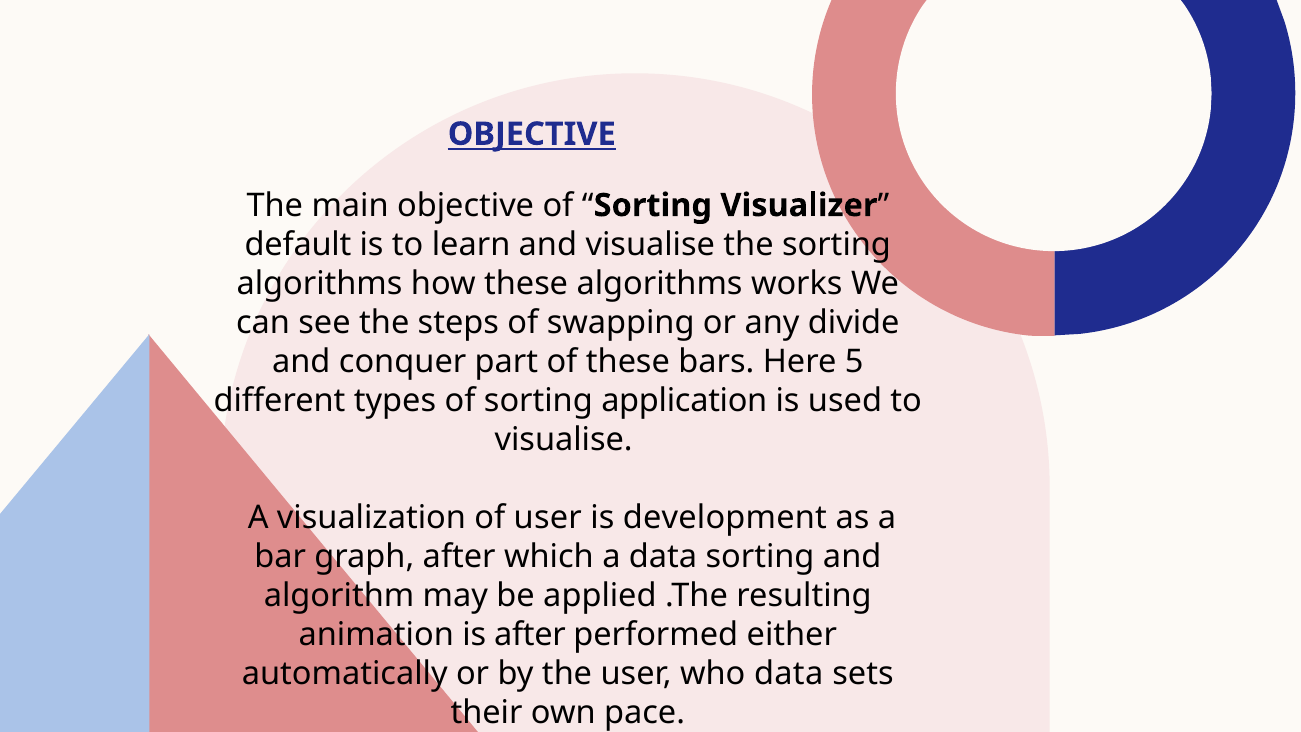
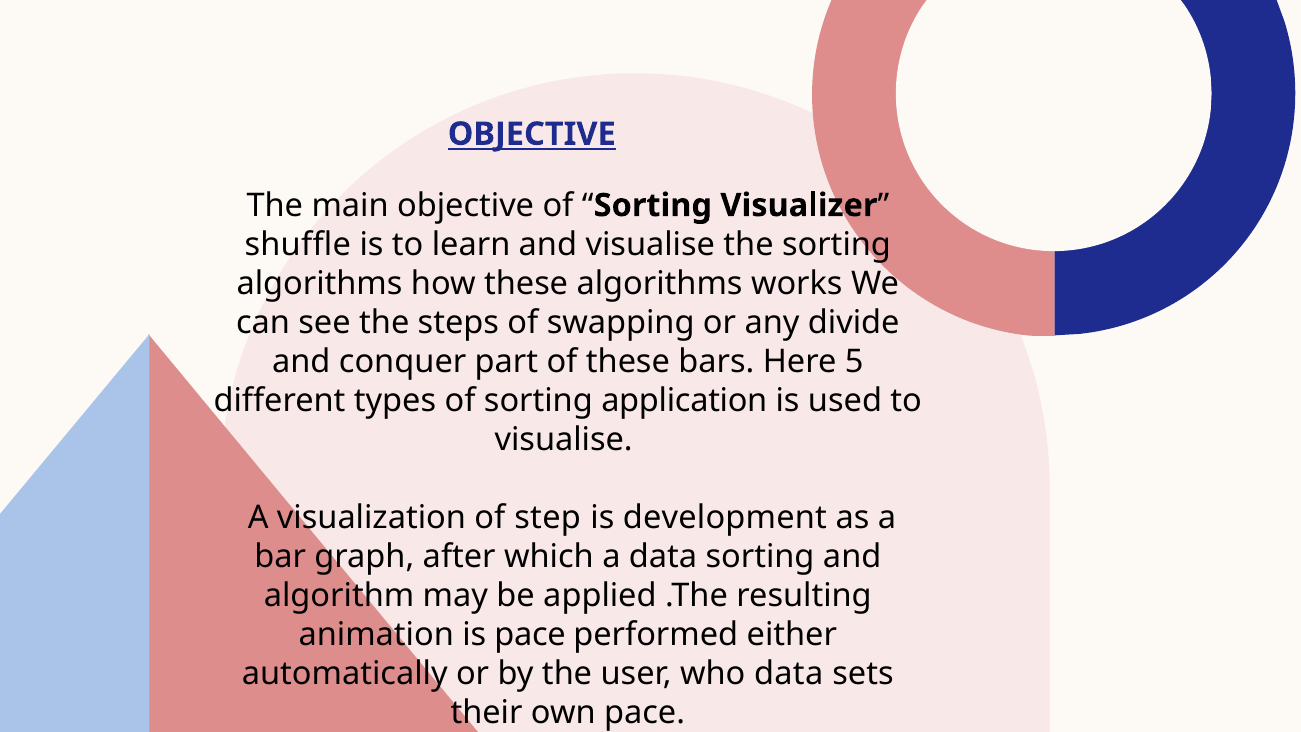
default: default -> shuffle (298, 244)
of user: user -> step (548, 518)
is after: after -> pace (530, 635)
